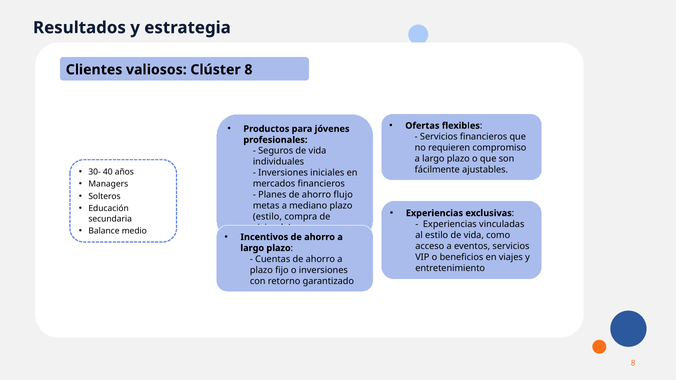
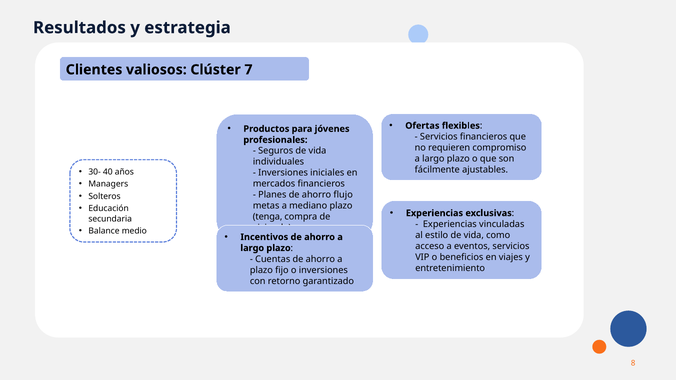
Clúster 8: 8 -> 7 (248, 70)
estilo: estilo -> tenga (268, 217)
